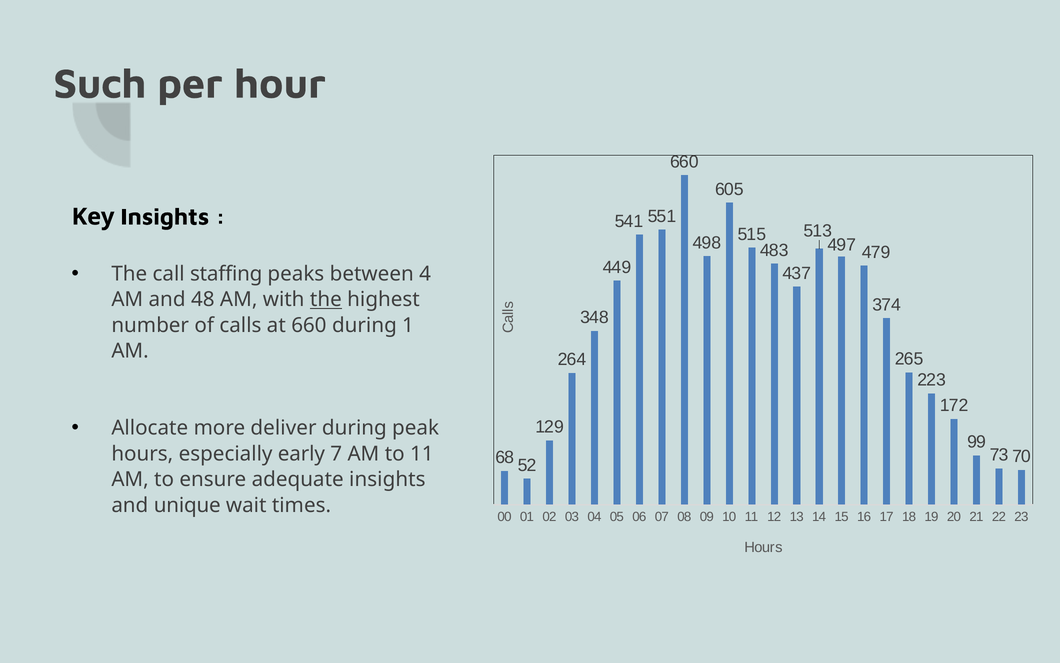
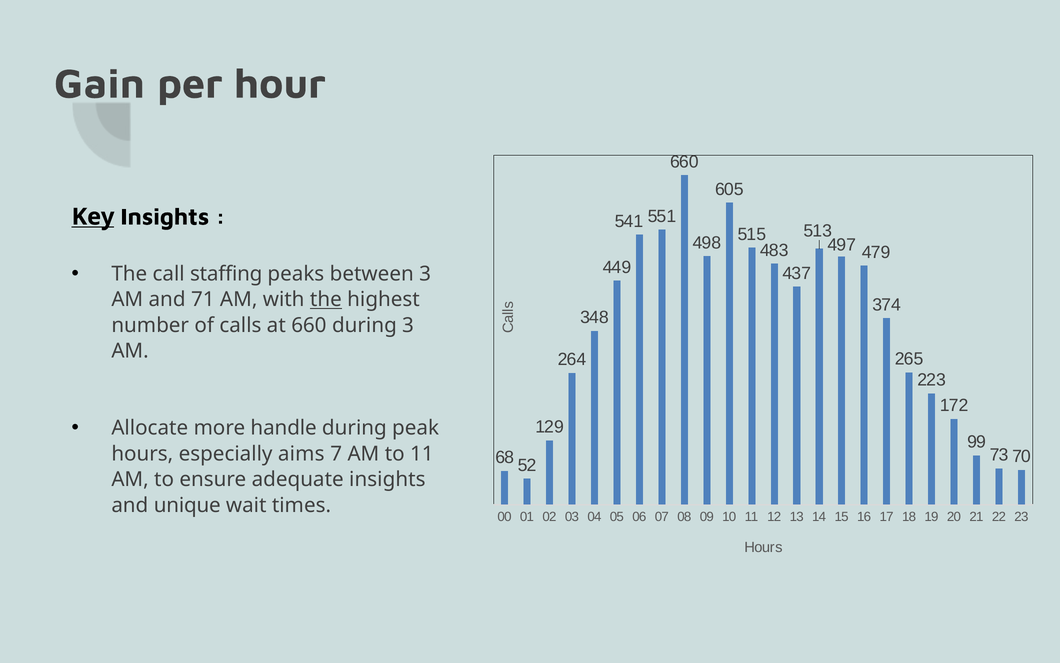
Such: Such -> Gain (100, 84)
Key underline: none -> present (93, 217)
between 4: 4 -> 3 (425, 274)
48: 48 -> 71 (203, 299)
during 1: 1 -> 3 (408, 325)
deliver: deliver -> handle (284, 428)
early: early -> aims (301, 454)
